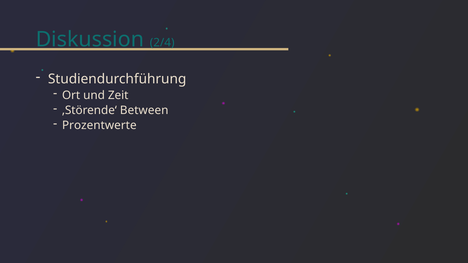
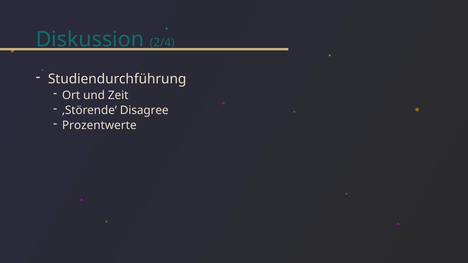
Between: Between -> Disagree (144, 110)
